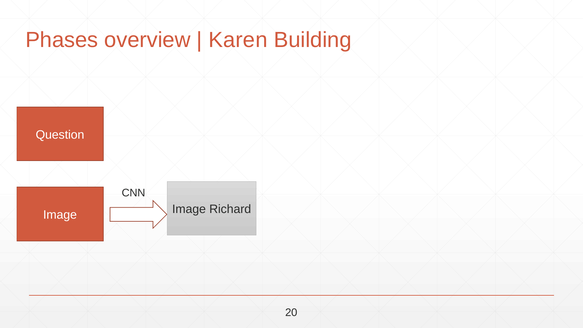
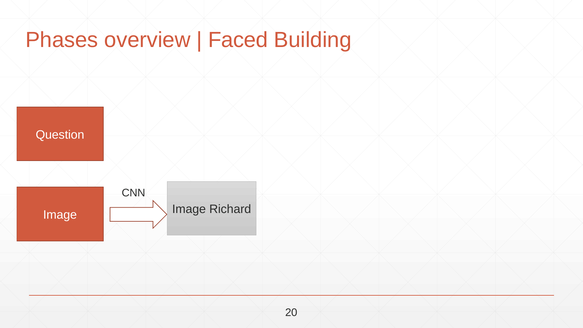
Karen: Karen -> Faced (238, 40)
